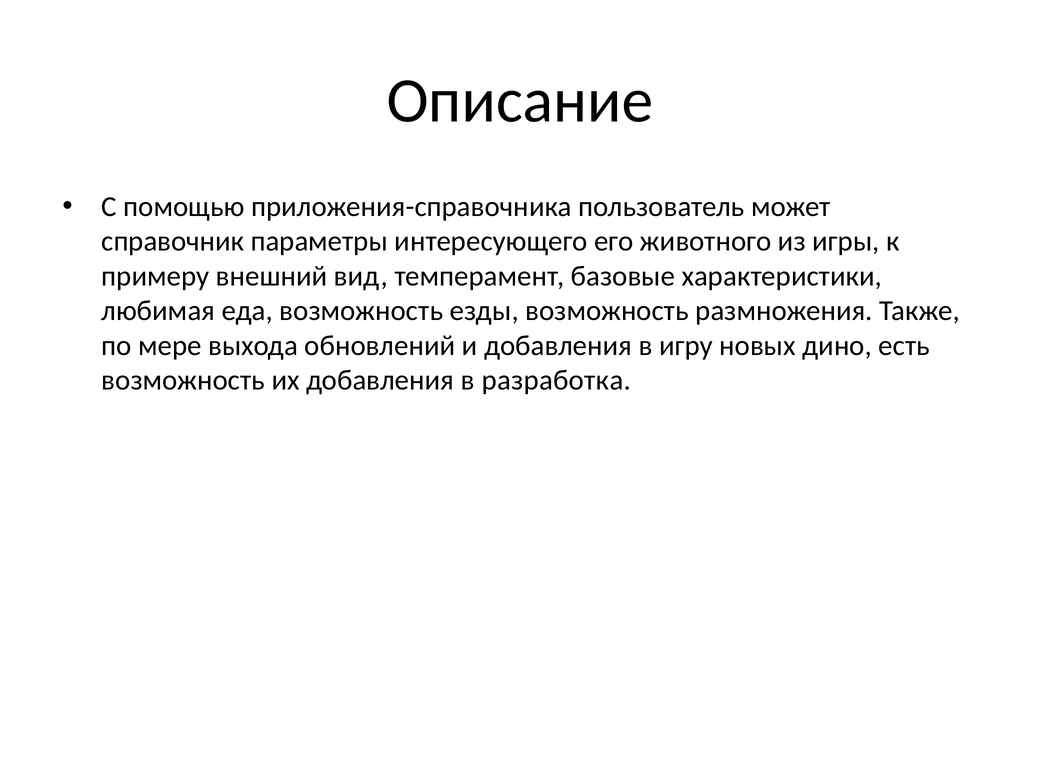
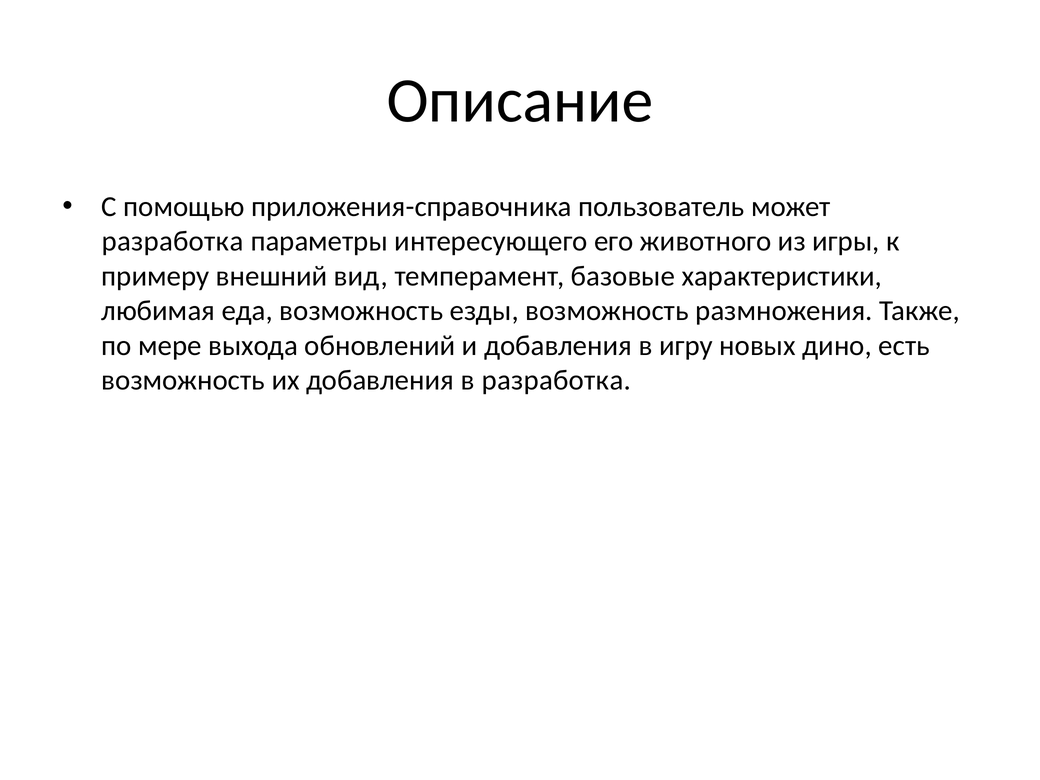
справочник: справочник -> разработка (173, 241)
